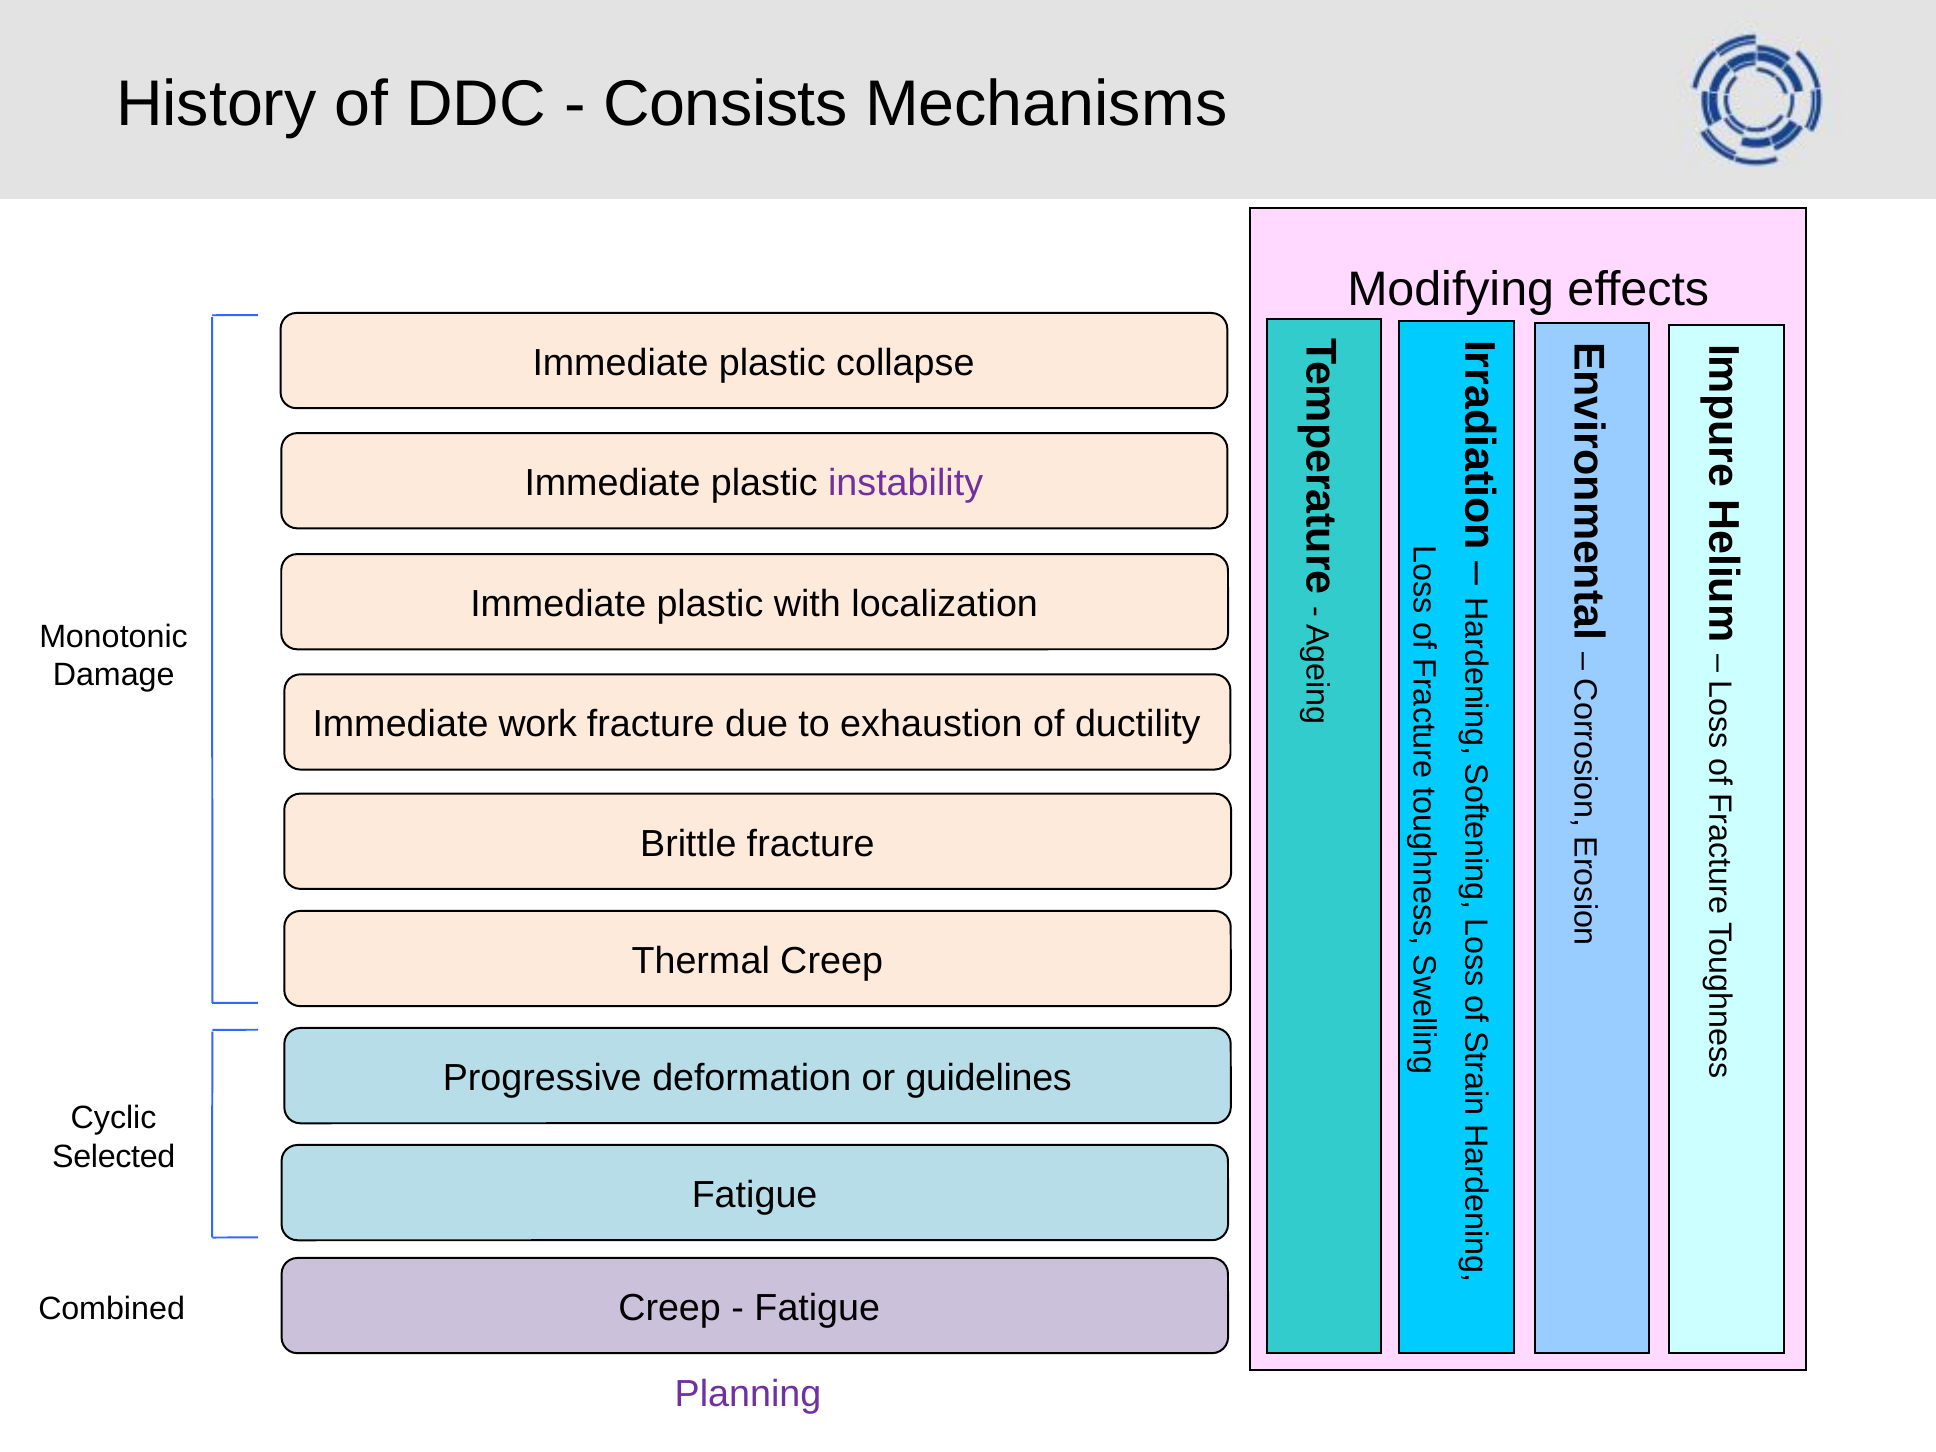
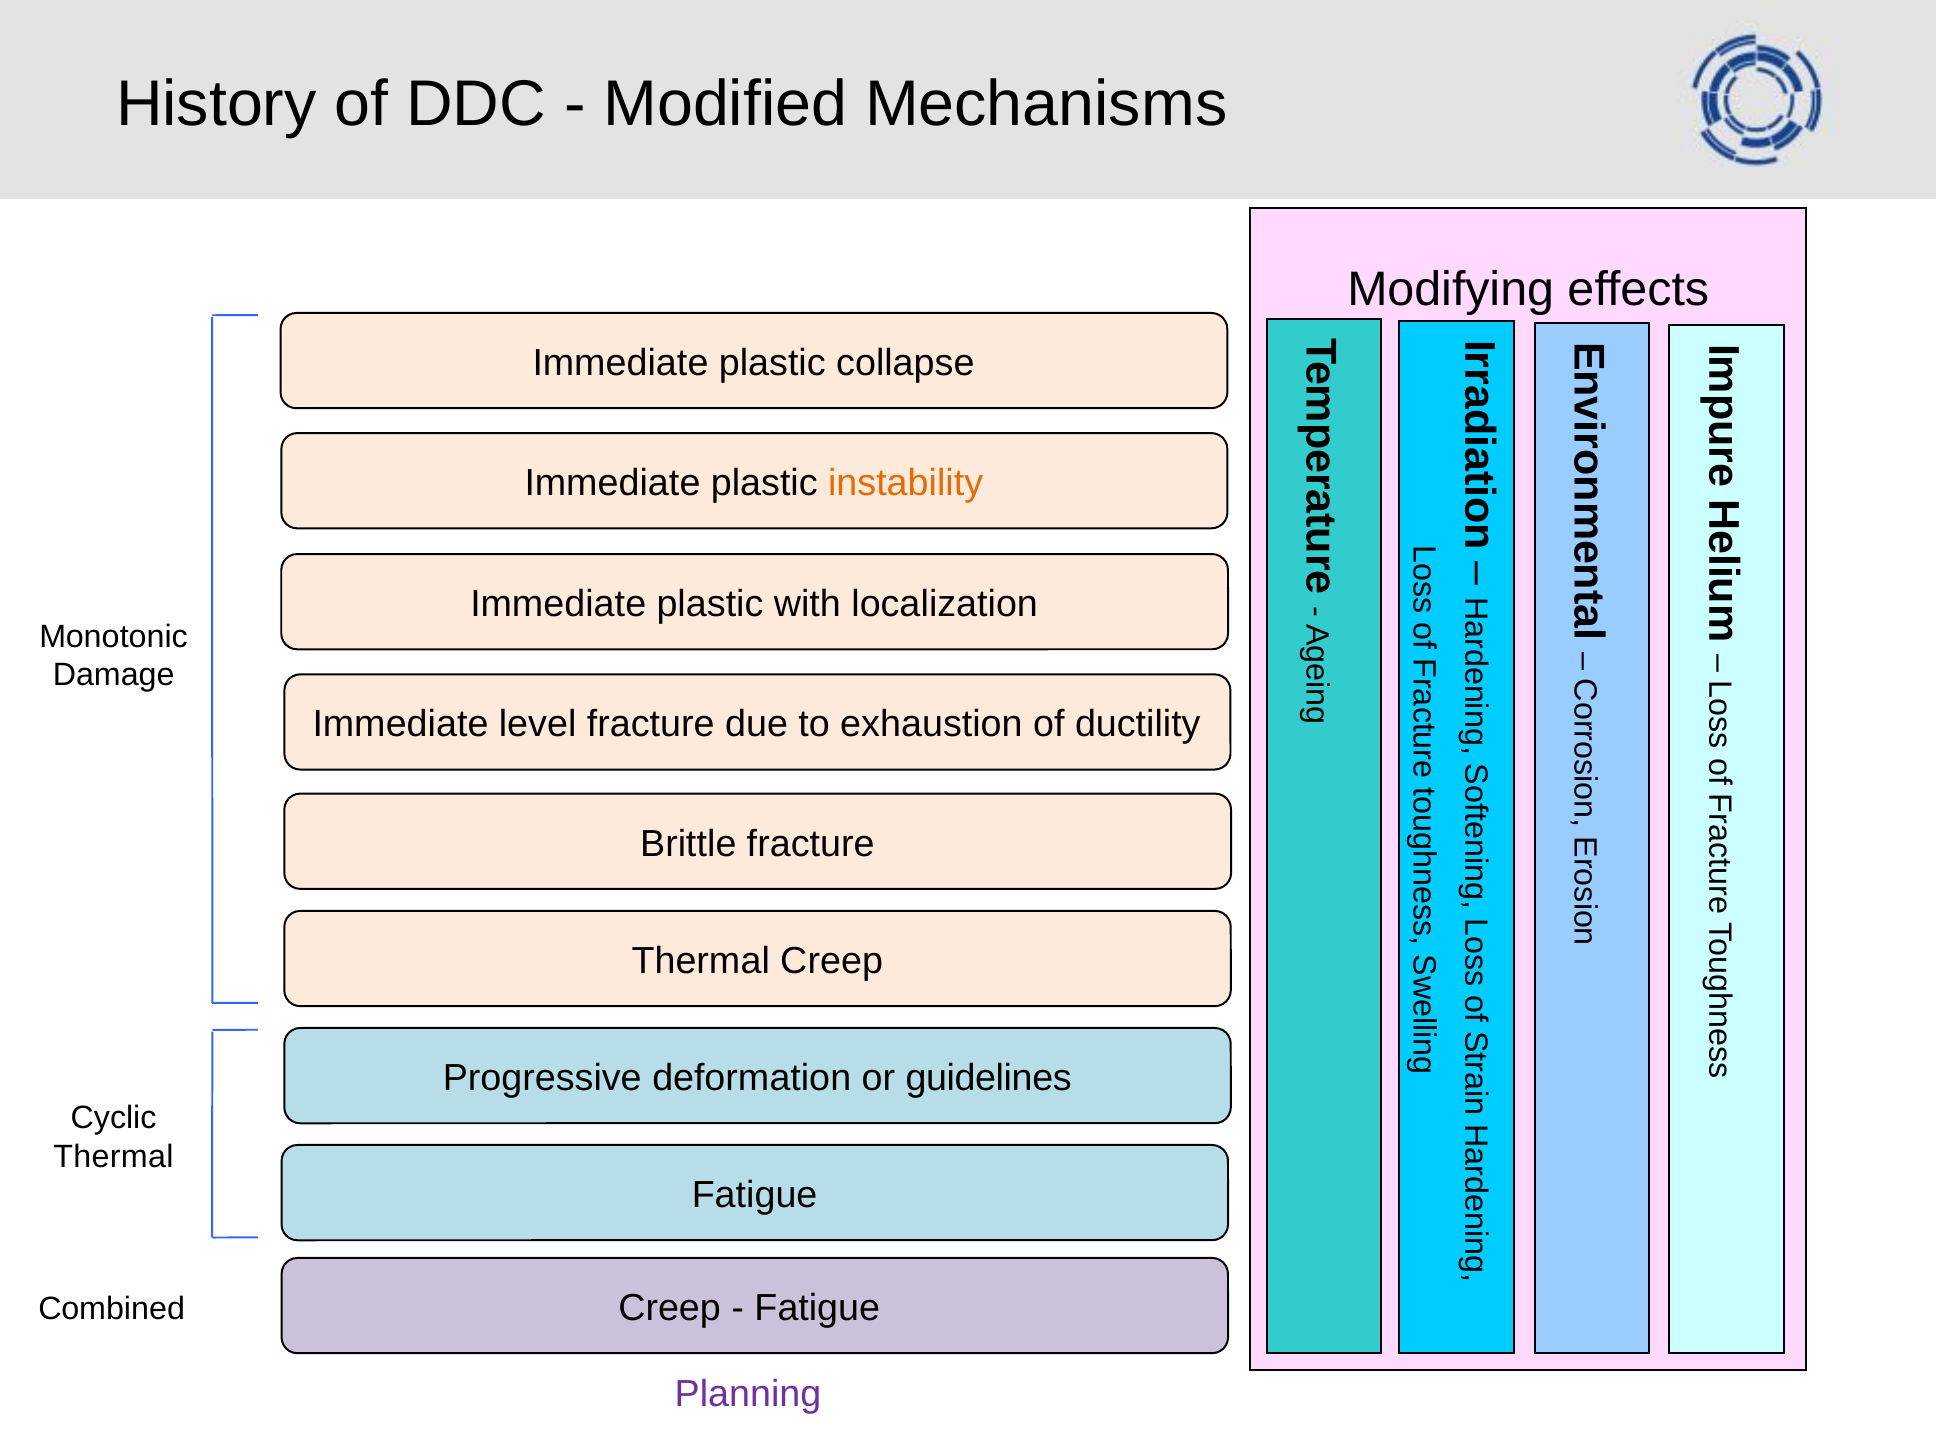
Consists: Consists -> Modified (725, 104)
instability colour: purple -> orange (906, 483)
work: work -> level (538, 725)
Selected: Selected -> Thermal (113, 1156)
